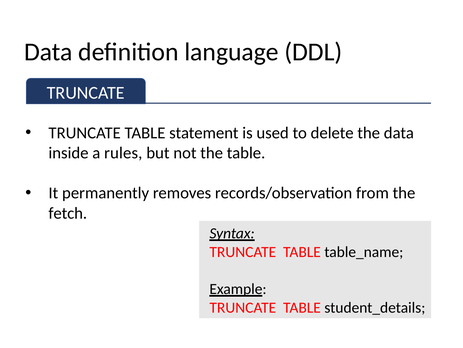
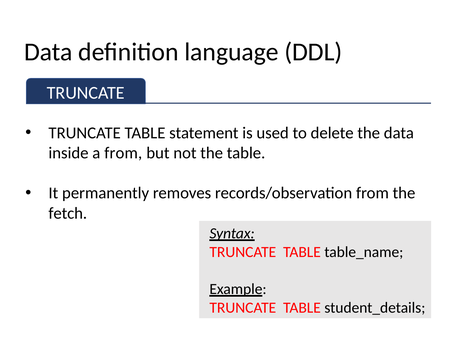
a rules: rules -> from (123, 153)
